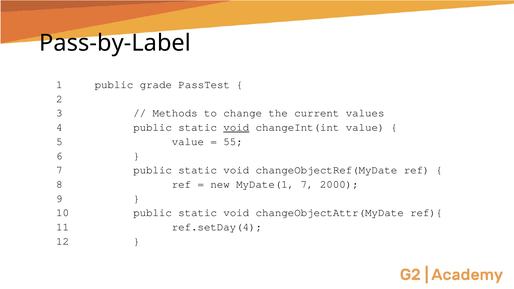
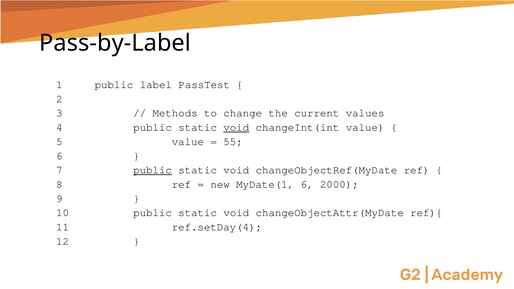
grade: grade -> label (156, 85)
public underline: none -> present (153, 170)
MyDate(1 7: 7 -> 6 (307, 184)
